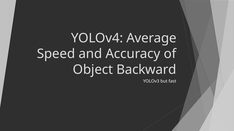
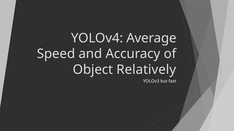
Backward: Backward -> Relatively (146, 70)
